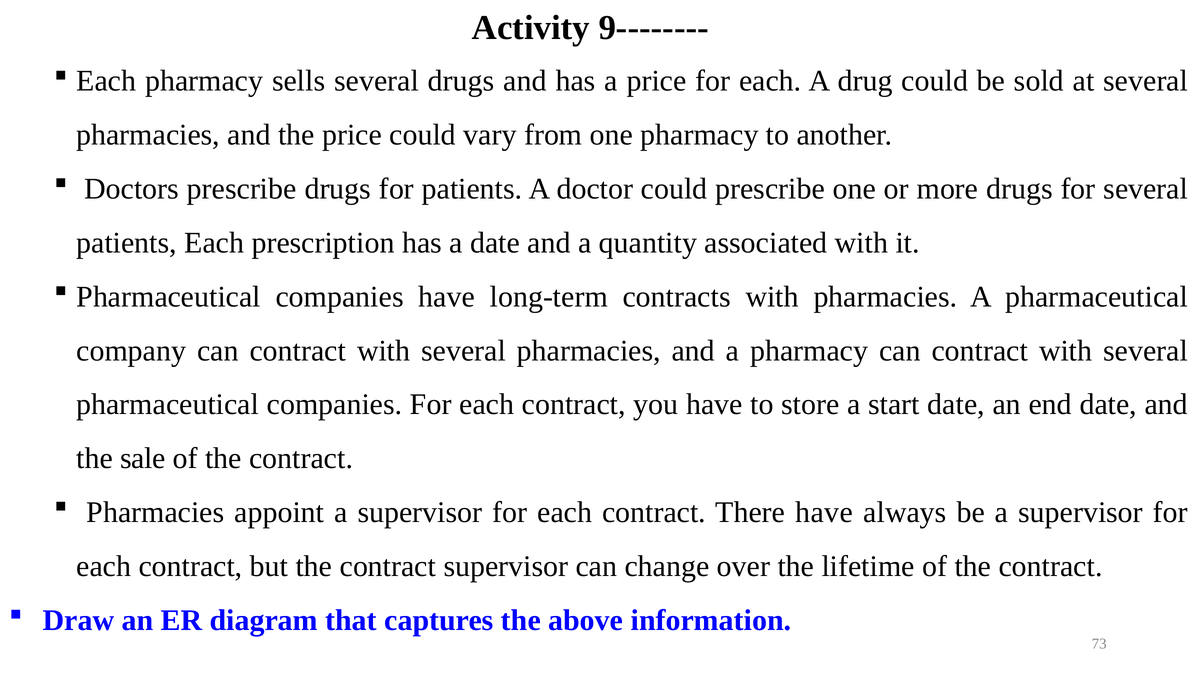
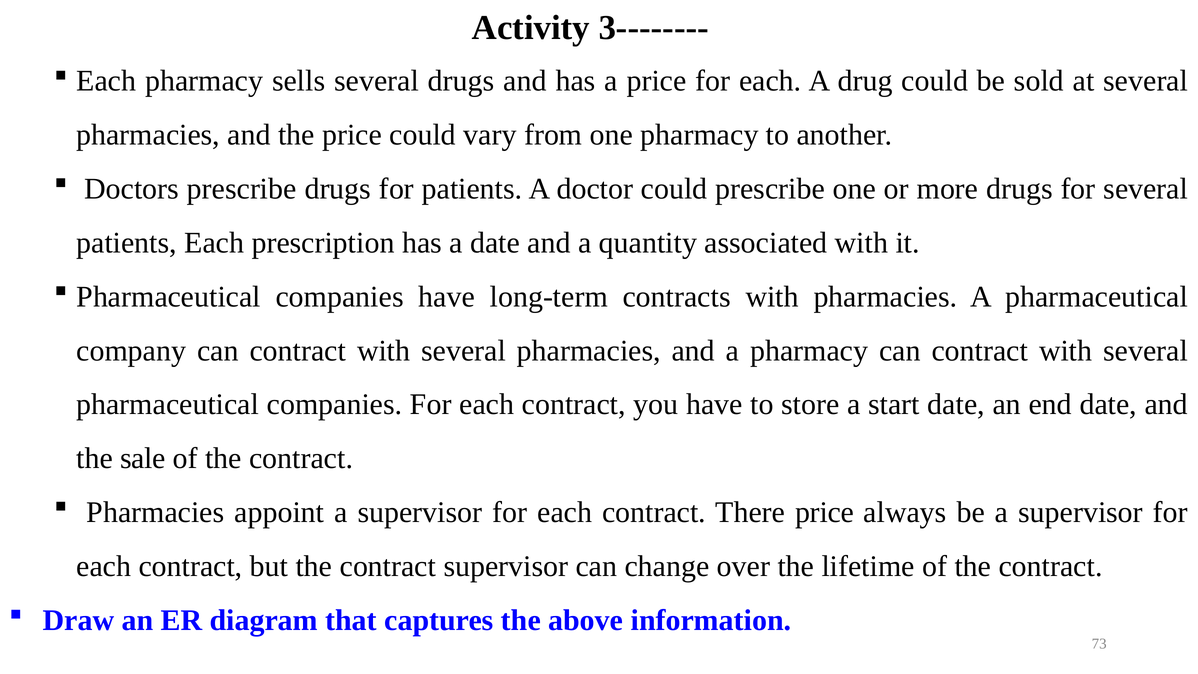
9--------: 9-------- -> 3-------- (654, 28)
There have: have -> price (824, 512)
